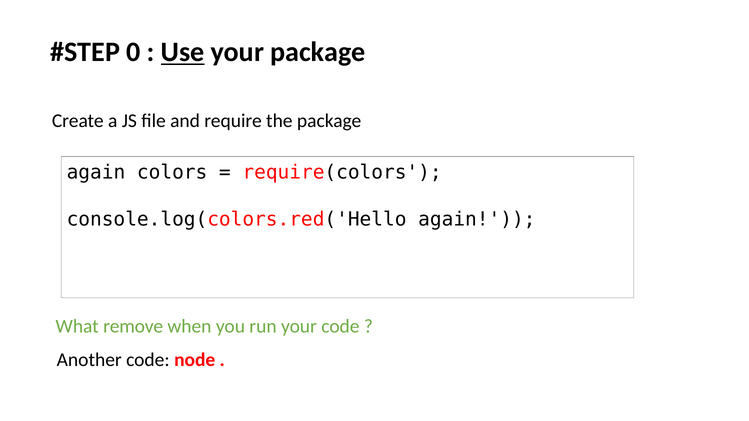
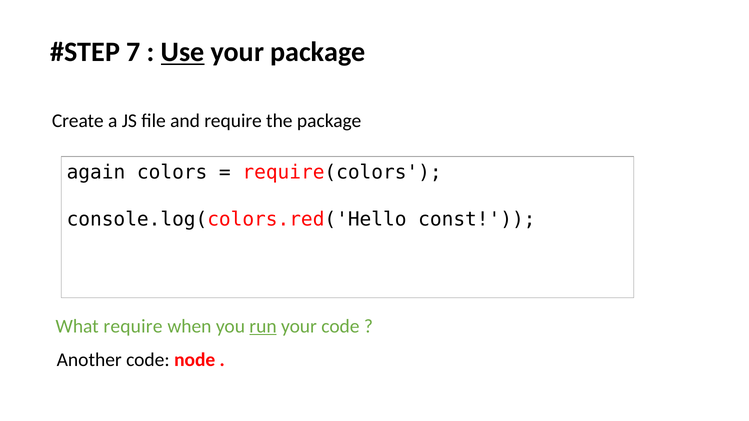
0: 0 -> 7 (133, 52)
console.log(colors.red('Hello again: again -> const (477, 219)
What remove: remove -> require (133, 326)
run underline: none -> present (263, 326)
